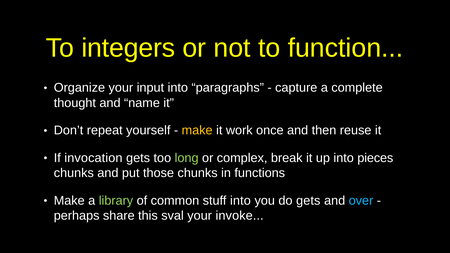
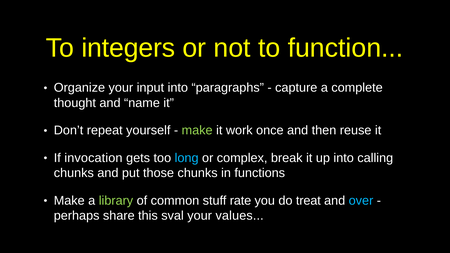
make colour: yellow -> light green (197, 131)
long colour: light green -> light blue (187, 158)
pieces: pieces -> calling (375, 158)
stuff into: into -> rate (241, 201)
do gets: gets -> treat (308, 201)
invoke: invoke -> values (240, 216)
